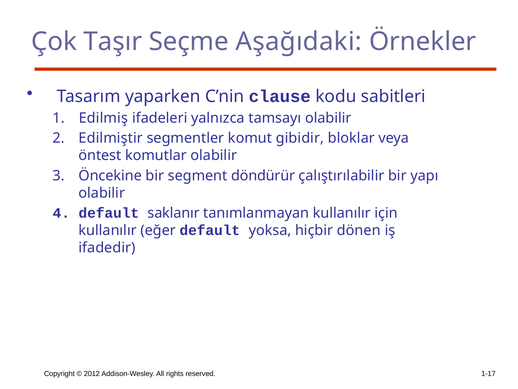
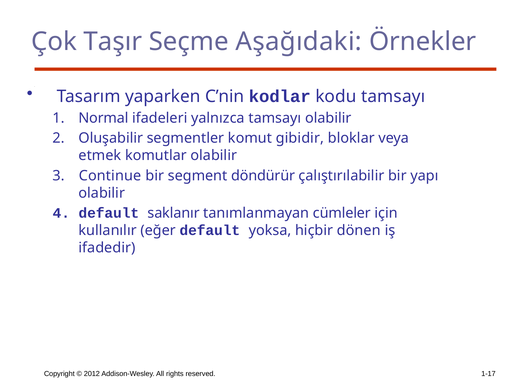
clause: clause -> kodlar (280, 96)
kodu sabitleri: sabitleri -> tamsayı (393, 96)
Edilmiş: Edilmiş -> Normal (104, 118)
Edilmiştir: Edilmiştir -> Oluşabilir (111, 138)
öntest: öntest -> etmek (100, 155)
Öncekine: Öncekine -> Continue (110, 175)
tanımlanmayan kullanılır: kullanılır -> cümleler (342, 213)
